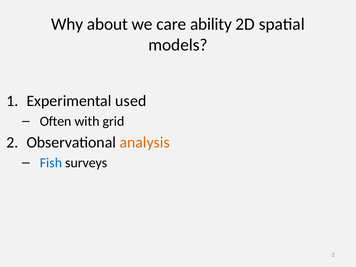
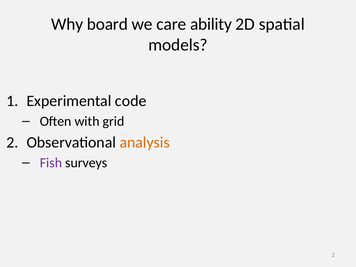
about: about -> board (107, 24)
used: used -> code (131, 101)
Fish colour: blue -> purple (51, 163)
